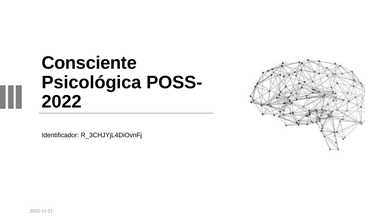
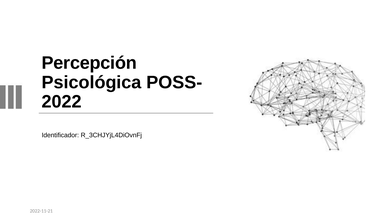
Consciente: Consciente -> Percepción (89, 63)
